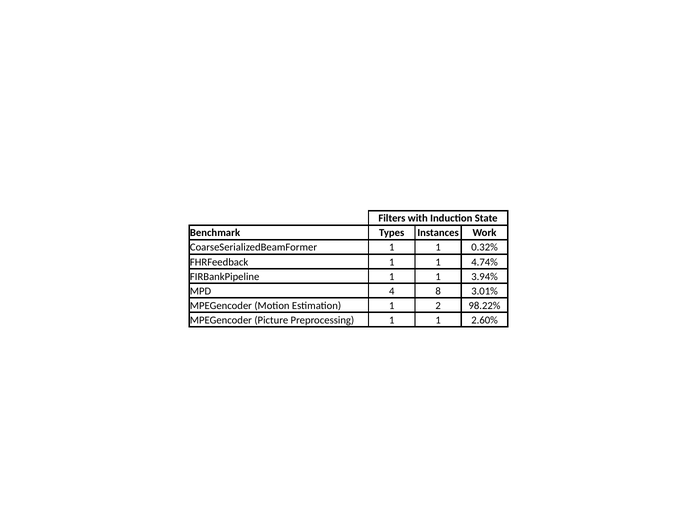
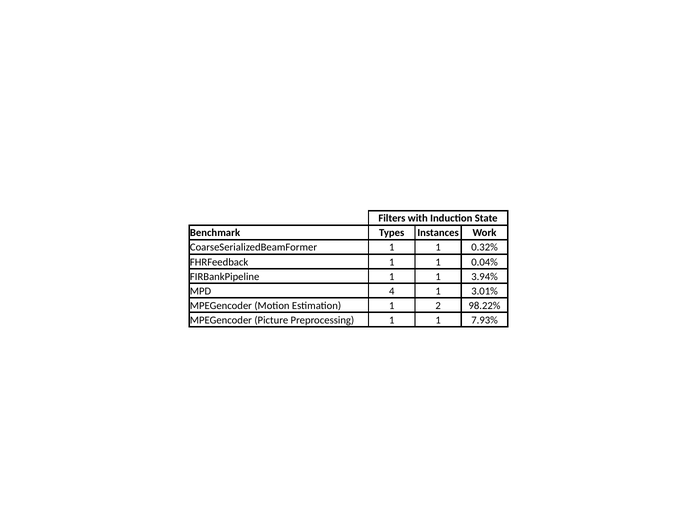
4.74%: 4.74% -> 0.04% (485, 262)
4 8: 8 -> 1 (438, 291)
2.60%: 2.60% -> 7.93% (485, 320)
